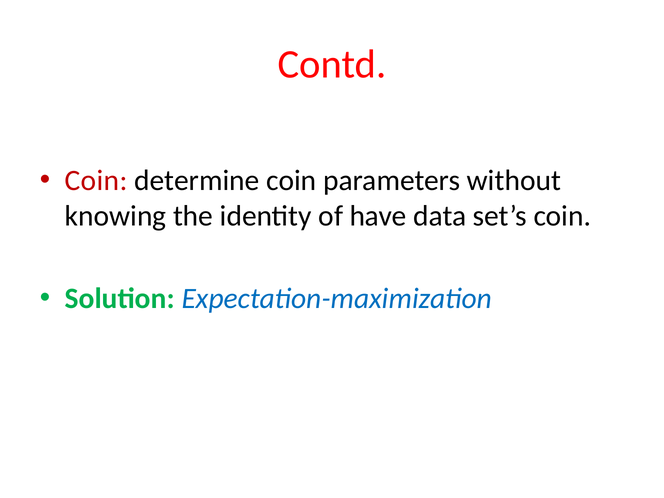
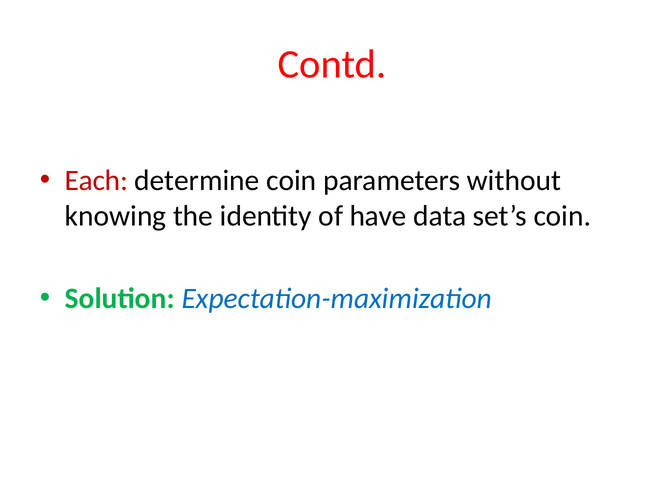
Coin: Coin -> Each (96, 181)
